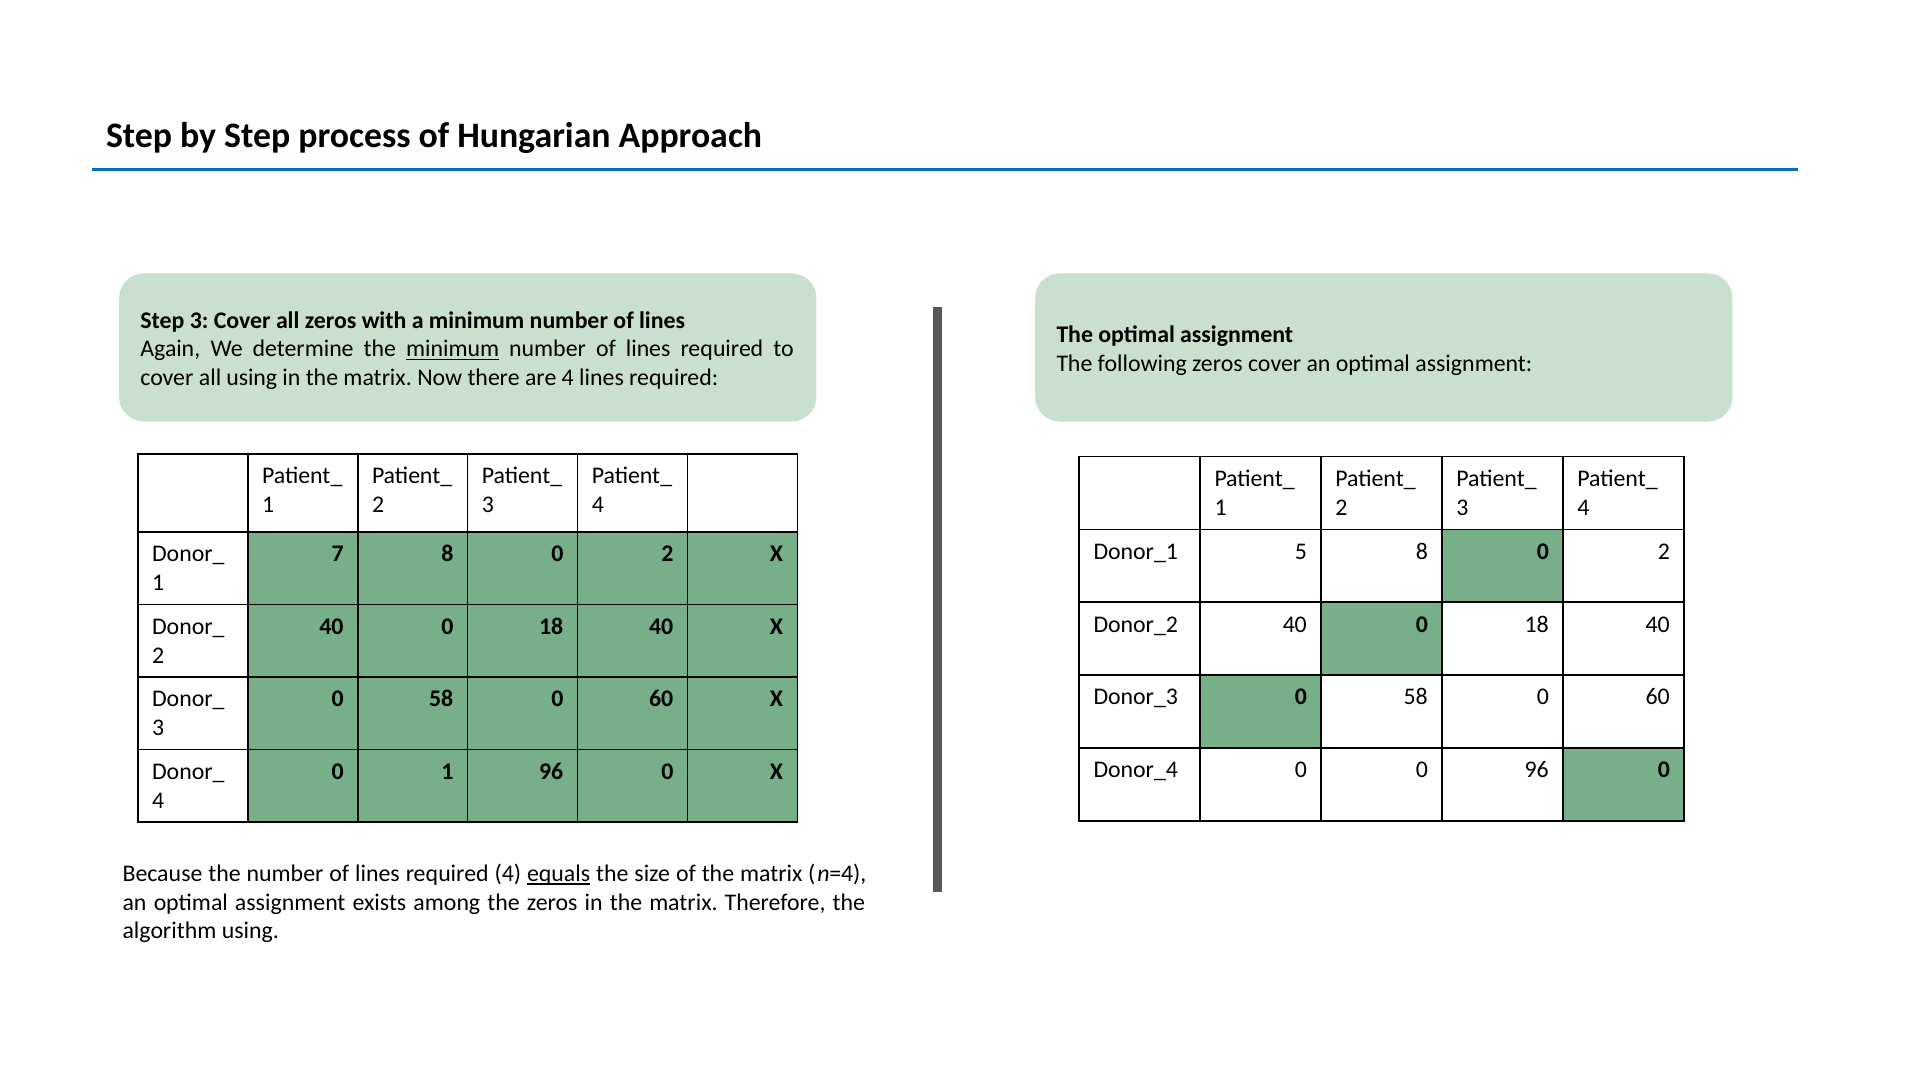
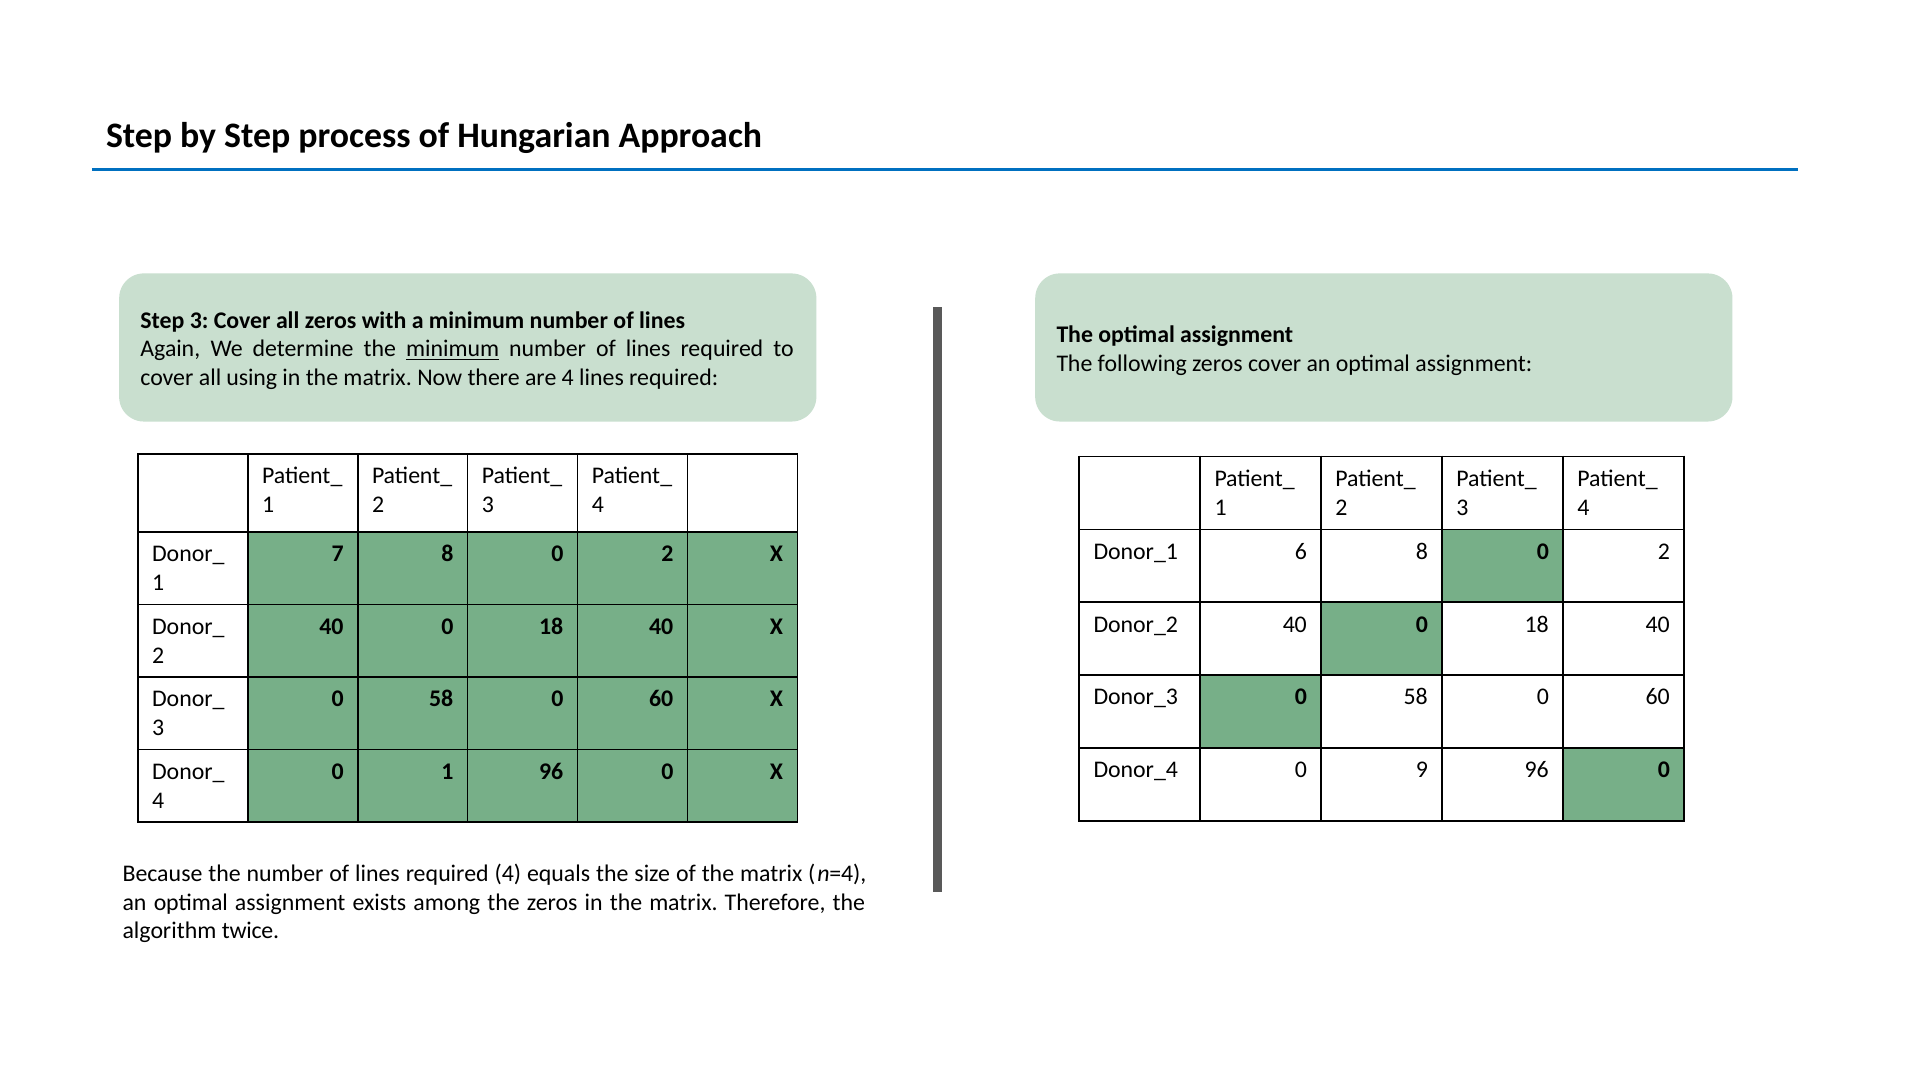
5: 5 -> 6 (1301, 552)
0 0: 0 -> 9 (1422, 770)
equals underline: present -> none (559, 874)
algorithm using: using -> twice (250, 931)
